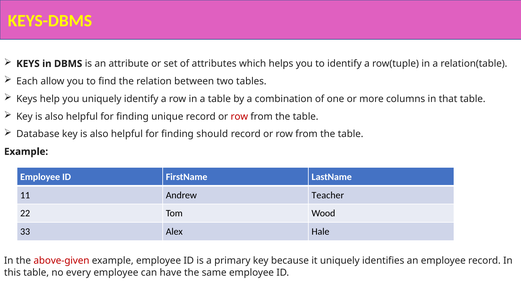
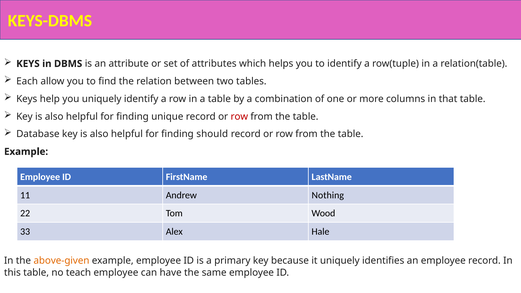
Teacher: Teacher -> Nothing (328, 195)
above-given colour: red -> orange (61, 261)
every: every -> teach (78, 273)
